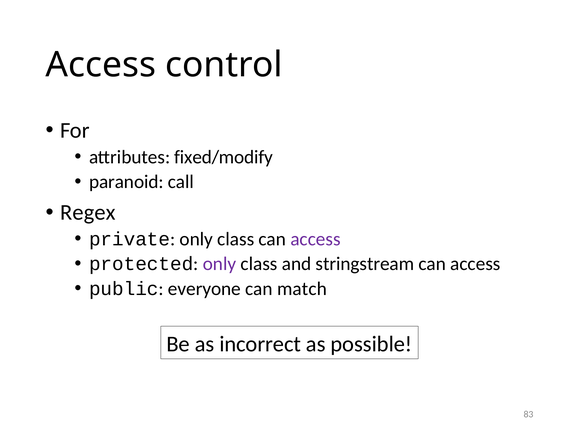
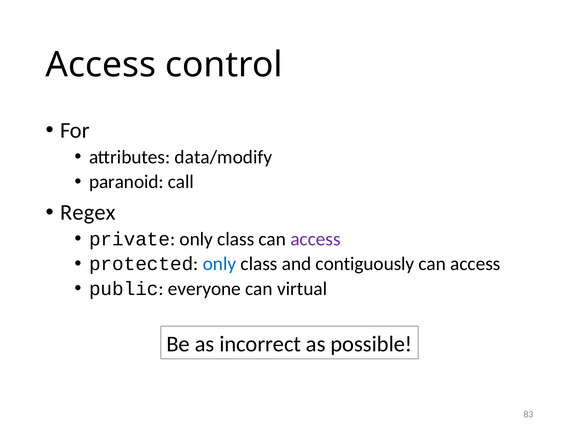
fixed/modify: fixed/modify -> data/modify (223, 157)
only colour: purple -> blue (219, 264)
stringstream: stringstream -> contiguously (365, 264)
match: match -> virtual (302, 289)
